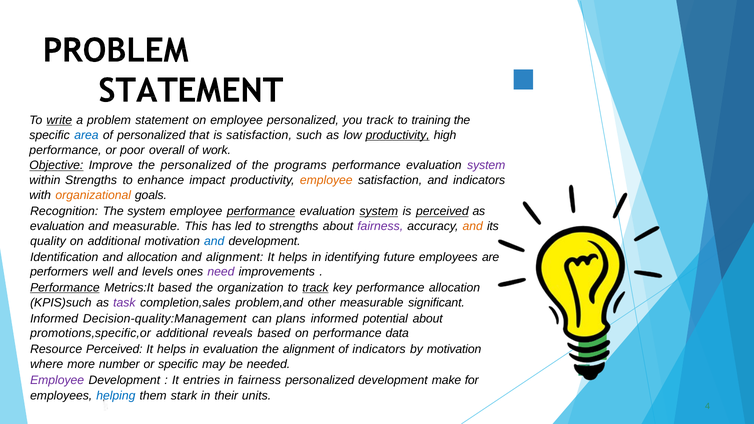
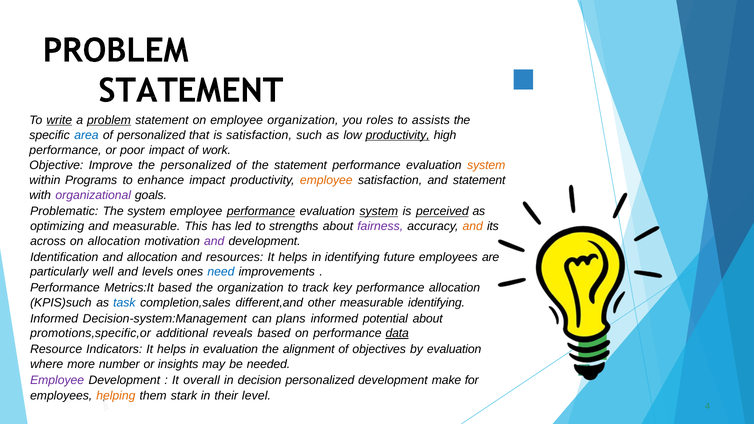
problem underline: none -> present (109, 120)
employee personalized: personalized -> organization (303, 120)
you track: track -> roles (380, 120)
training: training -> assists (431, 120)
poor overall: overall -> impact (167, 150)
Objective underline: present -> none (56, 165)
the programs: programs -> statement (301, 165)
system colour: purple -> orange (486, 165)
within Strengths: Strengths -> Programs (91, 181)
and indicators: indicators -> statement (479, 181)
organizational colour: orange -> purple (93, 196)
Recognition: Recognition -> Problematic (64, 211)
evaluation: evaluation -> optimizing (57, 226)
quality: quality -> across (48, 242)
on additional: additional -> allocation (114, 242)
and colour: blue -> purple (214, 242)
and alignment: alignment -> resources (235, 257)
performers: performers -> particularly (59, 272)
need colour: purple -> blue (221, 272)
Performance underline: present -> none (65, 288)
track underline: present -> none (315, 288)
task colour: purple -> blue (124, 303)
problem,and: problem,and -> different,and (269, 303)
measurable significant: significant -> identifying (437, 303)
Decision-quality:Management: Decision-quality:Management -> Decision-system:Management (165, 319)
data underline: none -> present (397, 333)
Resource Perceived: Perceived -> Indicators (114, 349)
of indicators: indicators -> objectives (379, 349)
by motivation: motivation -> evaluation (454, 349)
or specific: specific -> insights (178, 364)
entries: entries -> overall (202, 380)
in fairness: fairness -> decision (260, 380)
helping colour: blue -> orange (116, 396)
units: units -> level (256, 396)
